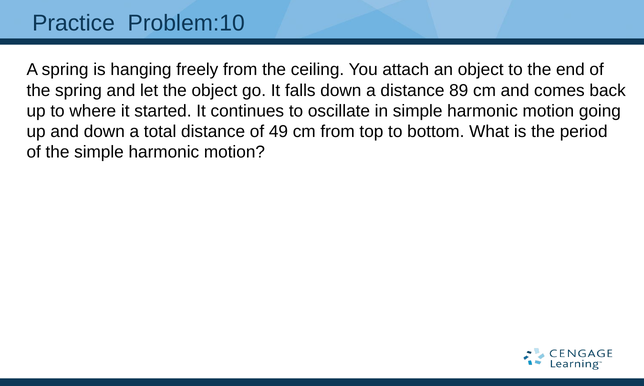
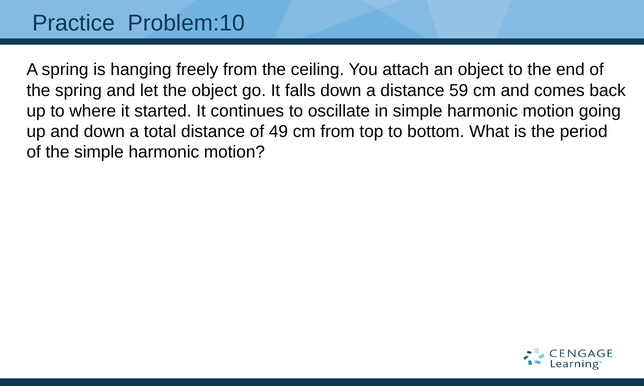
89: 89 -> 59 (459, 90)
